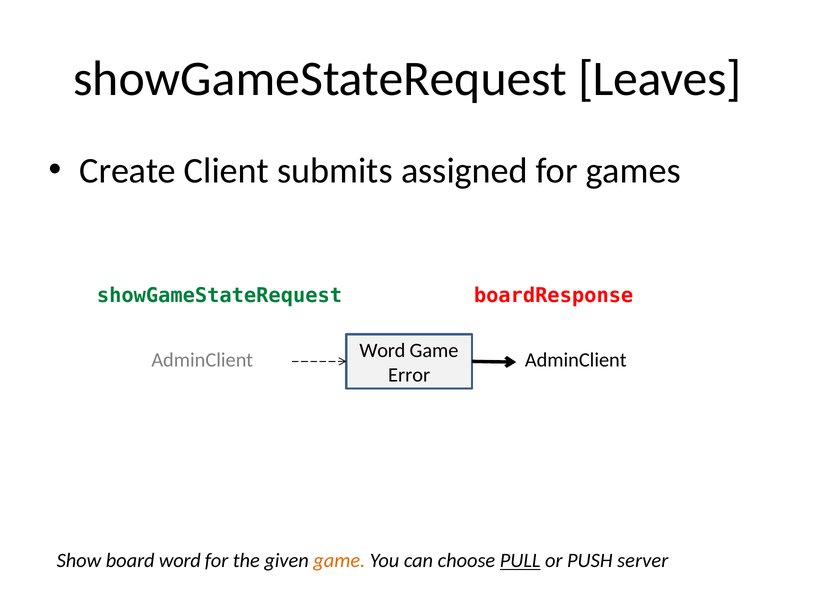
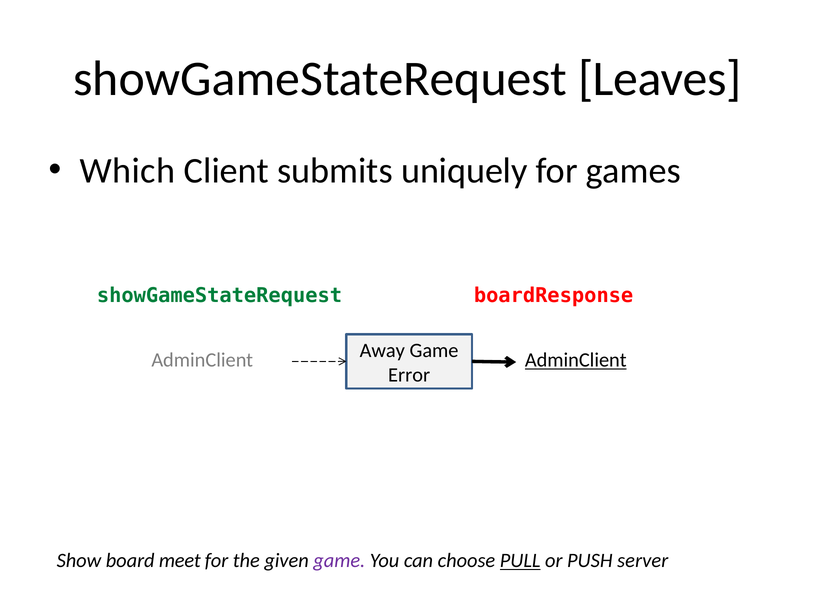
Create: Create -> Which (127, 171)
assigned: assigned -> uniquely (464, 171)
Word: Word -> Away (382, 351)
AdminClient underline: none -> present (576, 360)
board word: word -> meet (180, 561)
game colour: orange -> purple (339, 561)
